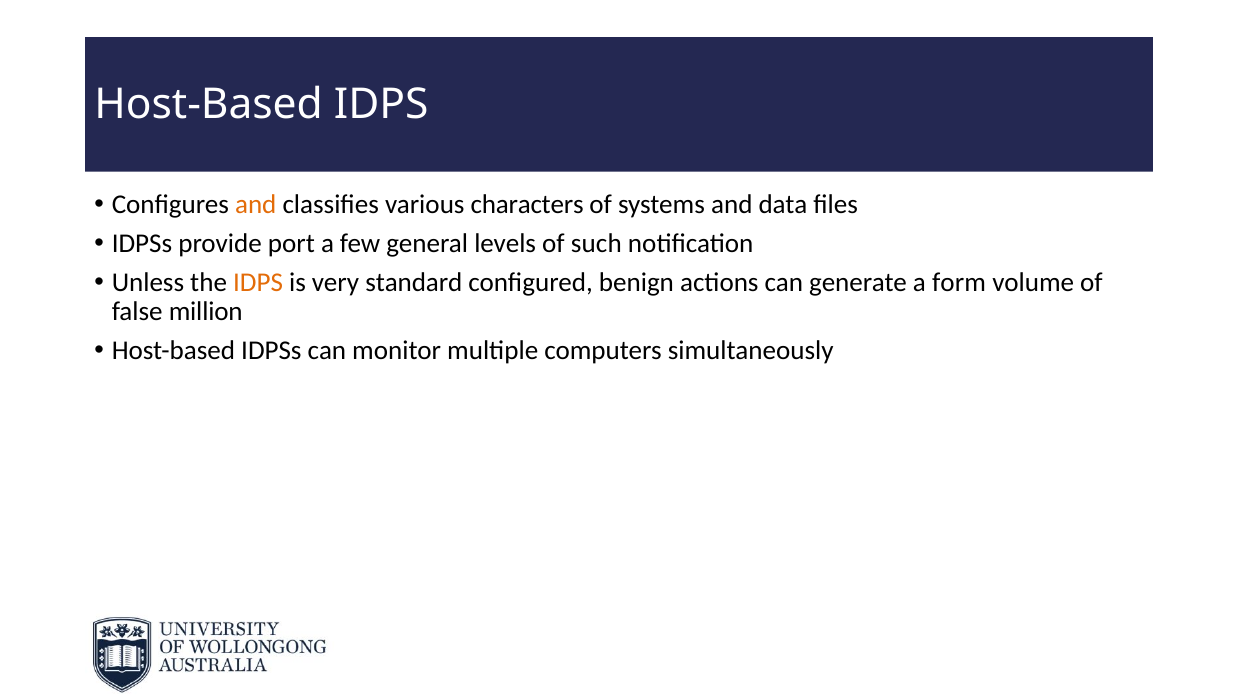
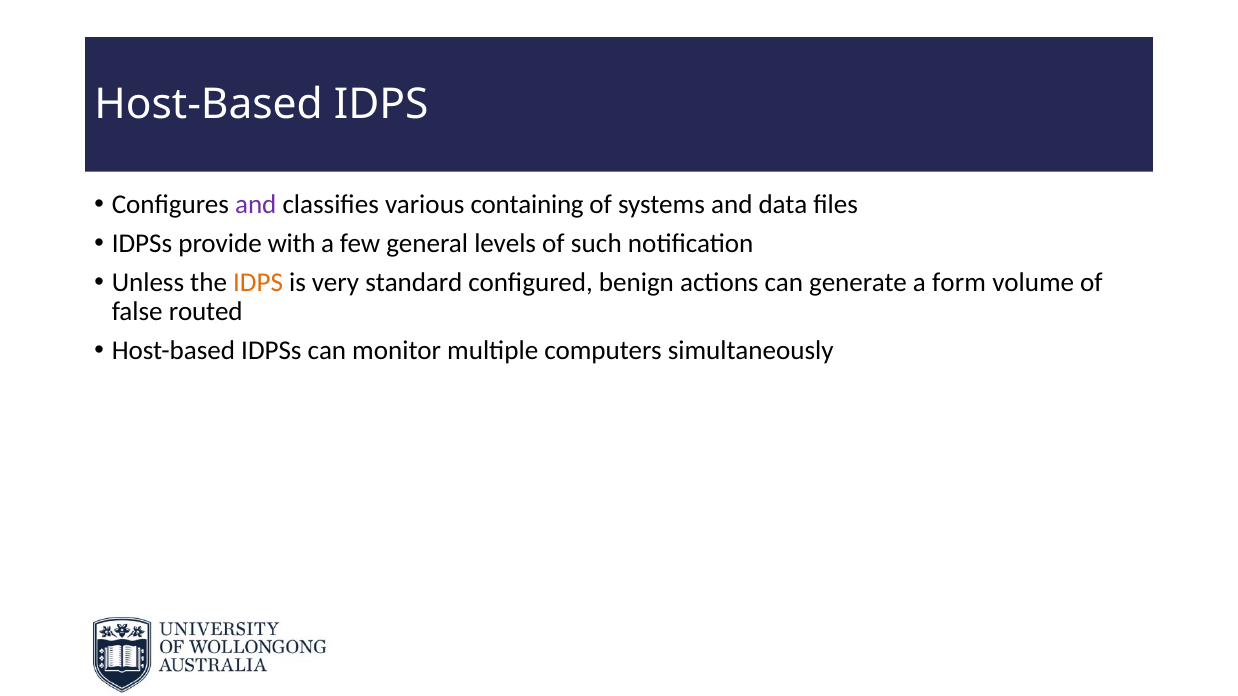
and colour: orange -> purple (256, 204)
characters: characters -> containing (527, 204)
port: port -> with (292, 243)
million: million -> routed (206, 312)
